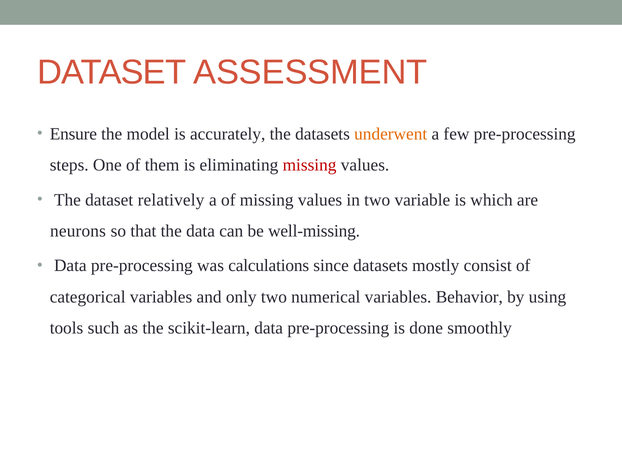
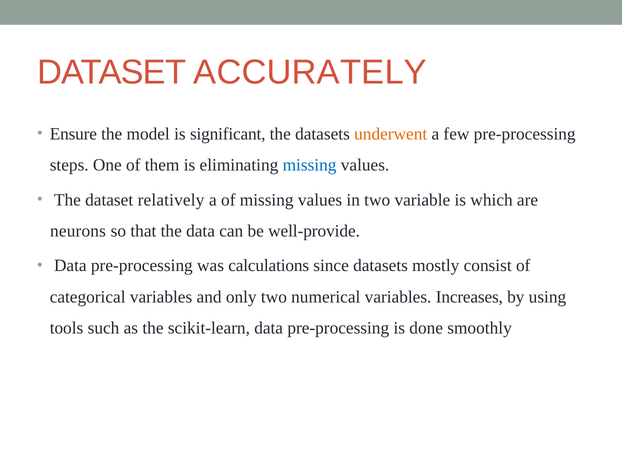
ASSESSMENT: ASSESSMENT -> ACCURATELY (310, 72)
accurately: accurately -> significant (228, 134)
missing colour: red -> blue (310, 165)
well-missing: well-missing -> well-provide (314, 231)
Behavior: Behavior -> Increases (469, 297)
